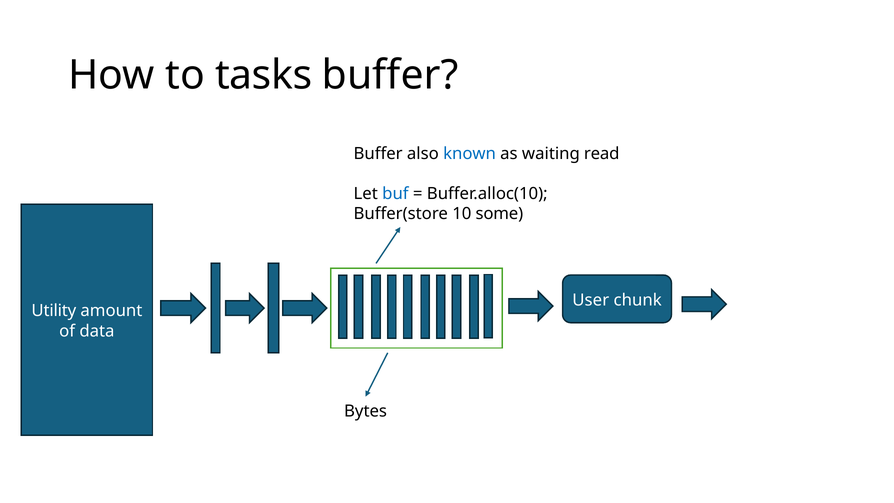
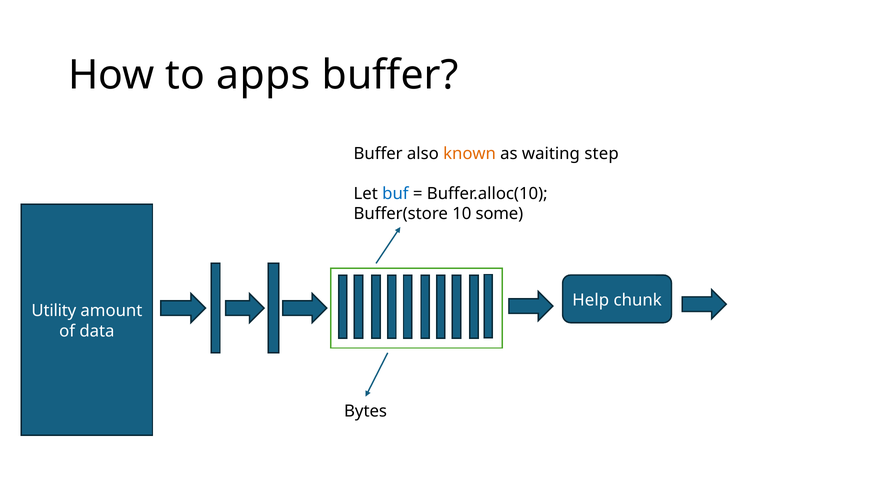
tasks: tasks -> apps (263, 75)
known colour: blue -> orange (470, 153)
read: read -> step (602, 153)
User: User -> Help (591, 300)
